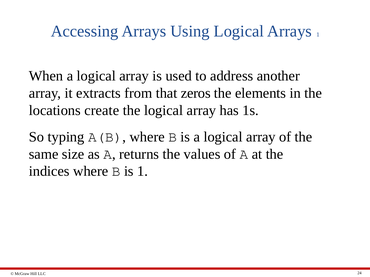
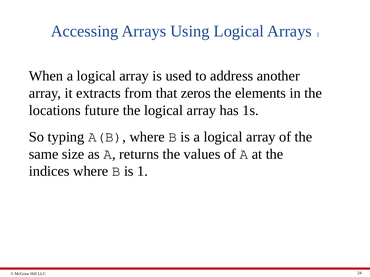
create: create -> future (102, 111)
